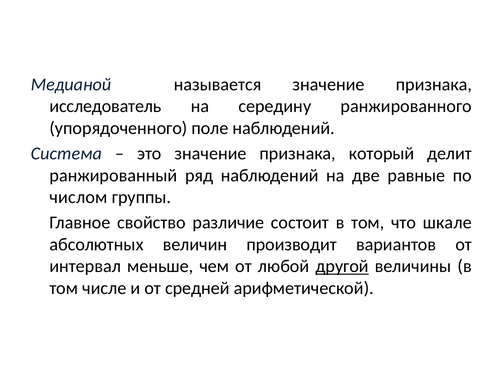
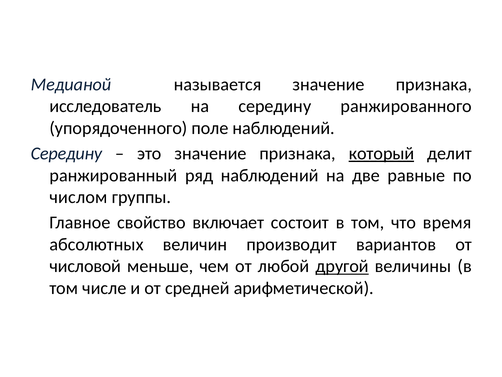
Система: Система -> Середину (66, 153)
который underline: none -> present (382, 153)
различие: различие -> включает (228, 222)
шкале: шкале -> время (447, 222)
интервал: интервал -> числовой (85, 266)
